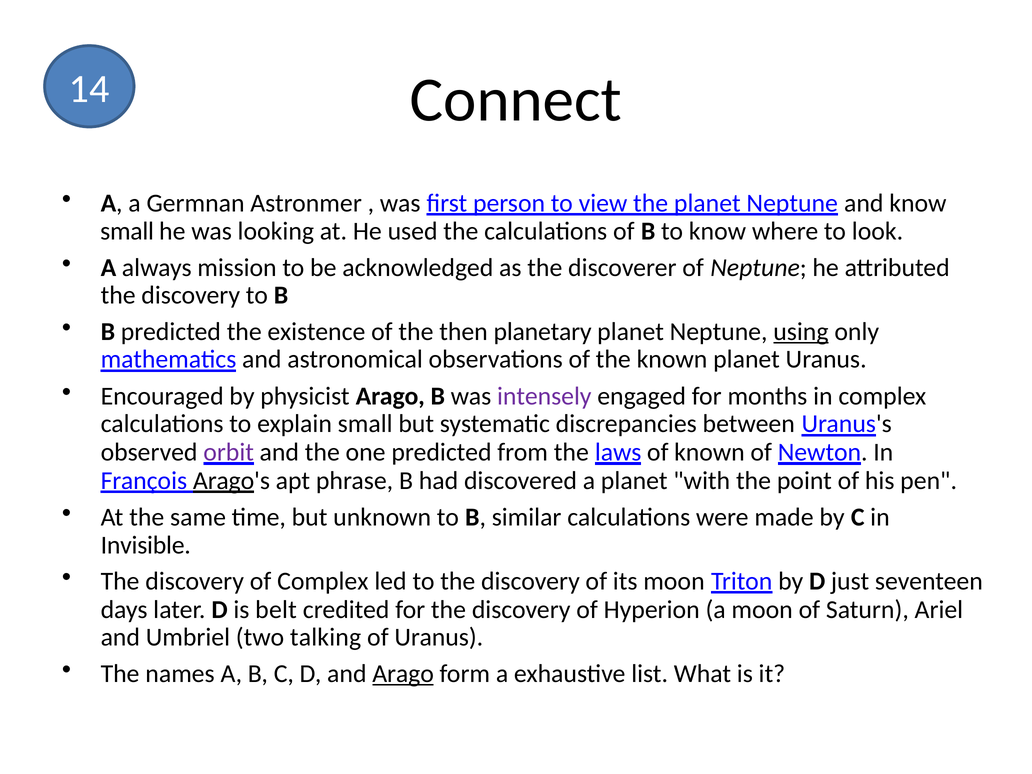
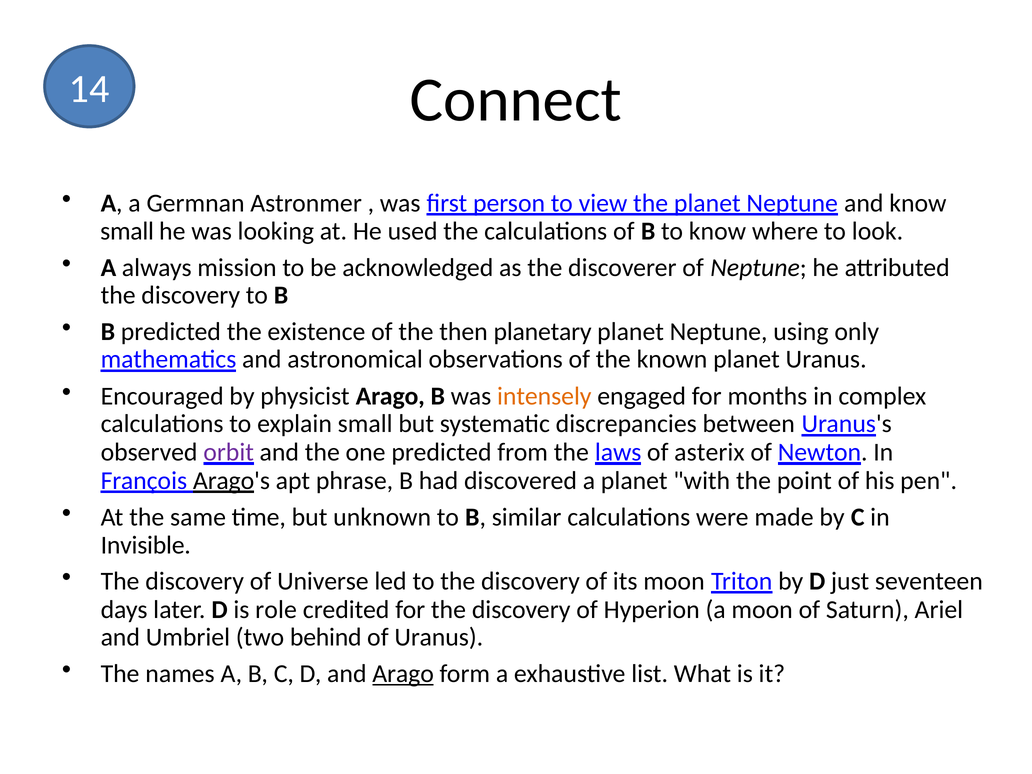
using underline: present -> none (801, 332)
intensely colour: purple -> orange (544, 396)
of known: known -> asterix (709, 452)
of Complex: Complex -> Universe (323, 581)
belt: belt -> role (276, 610)
talking: talking -> behind (326, 637)
